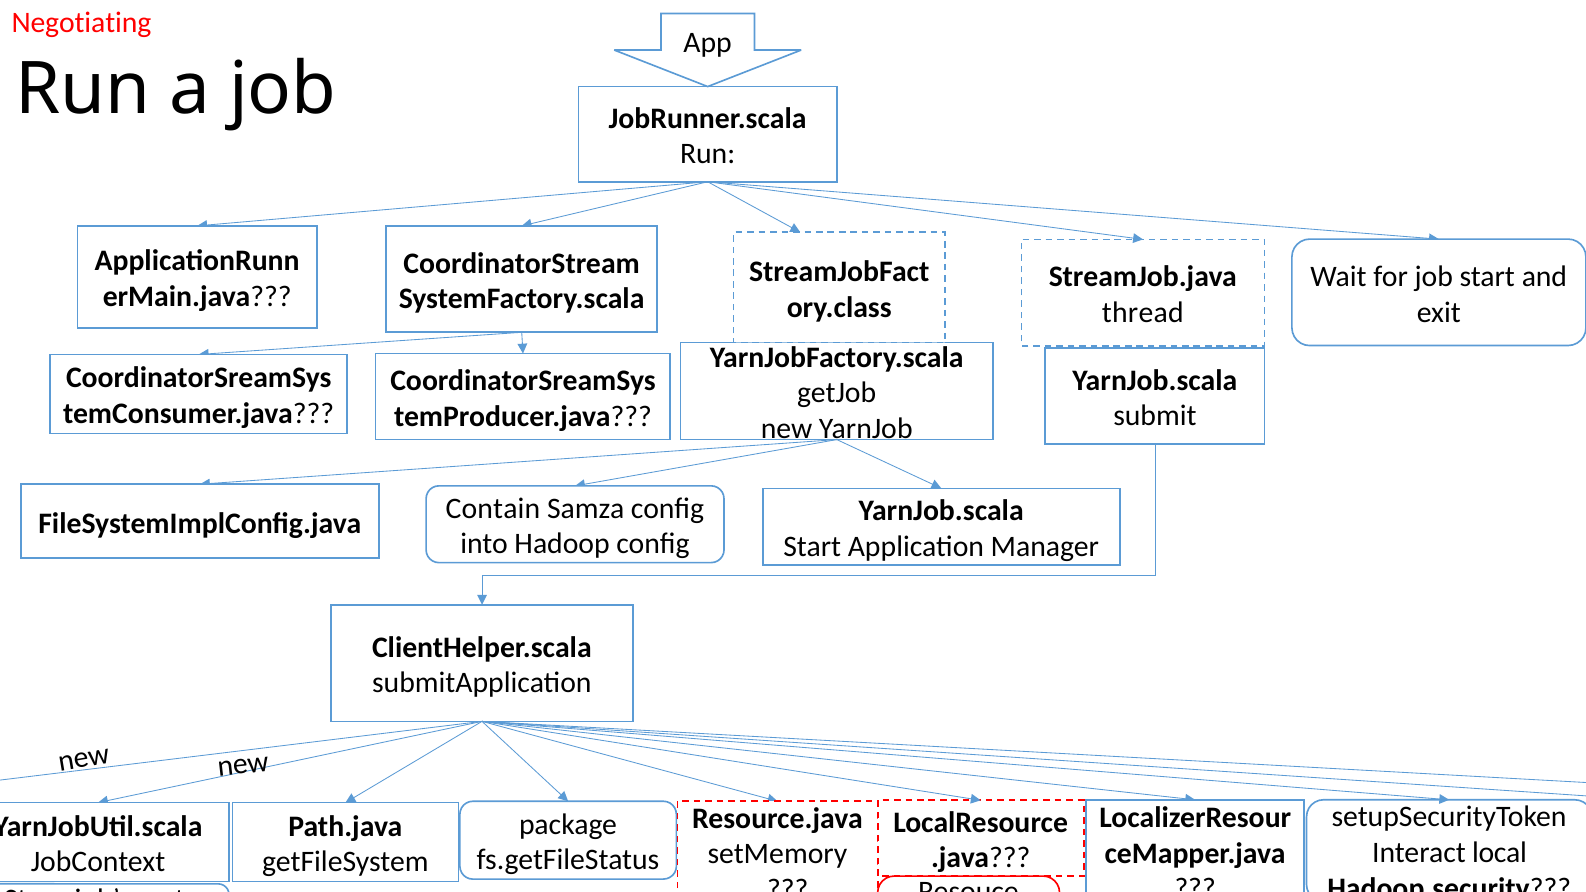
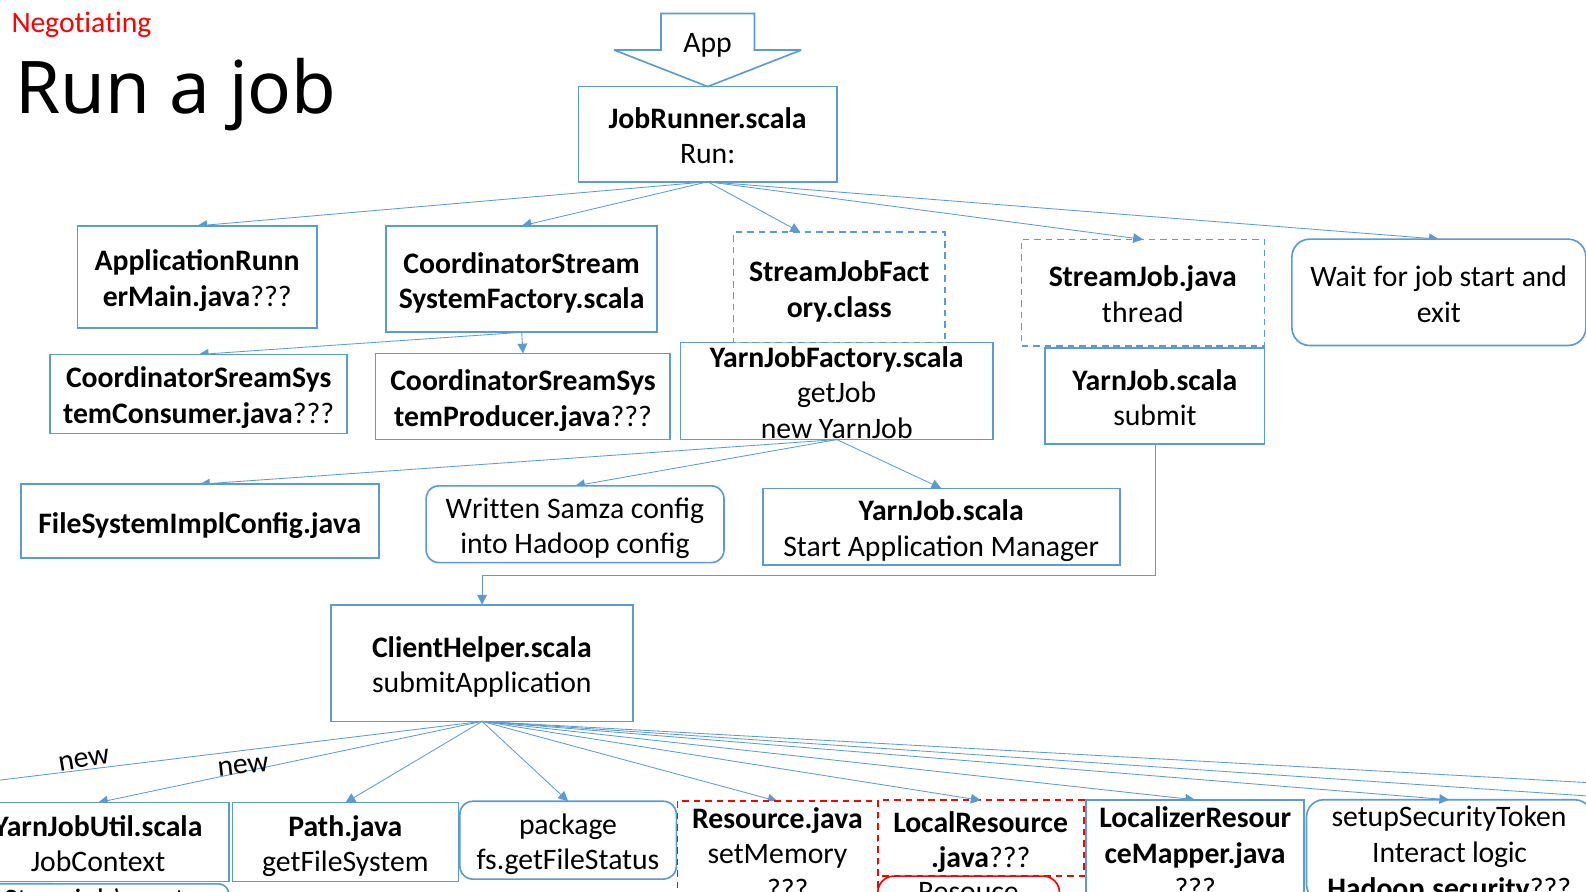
Contain: Contain -> Written (493, 509)
local: local -> logic (1500, 853)
